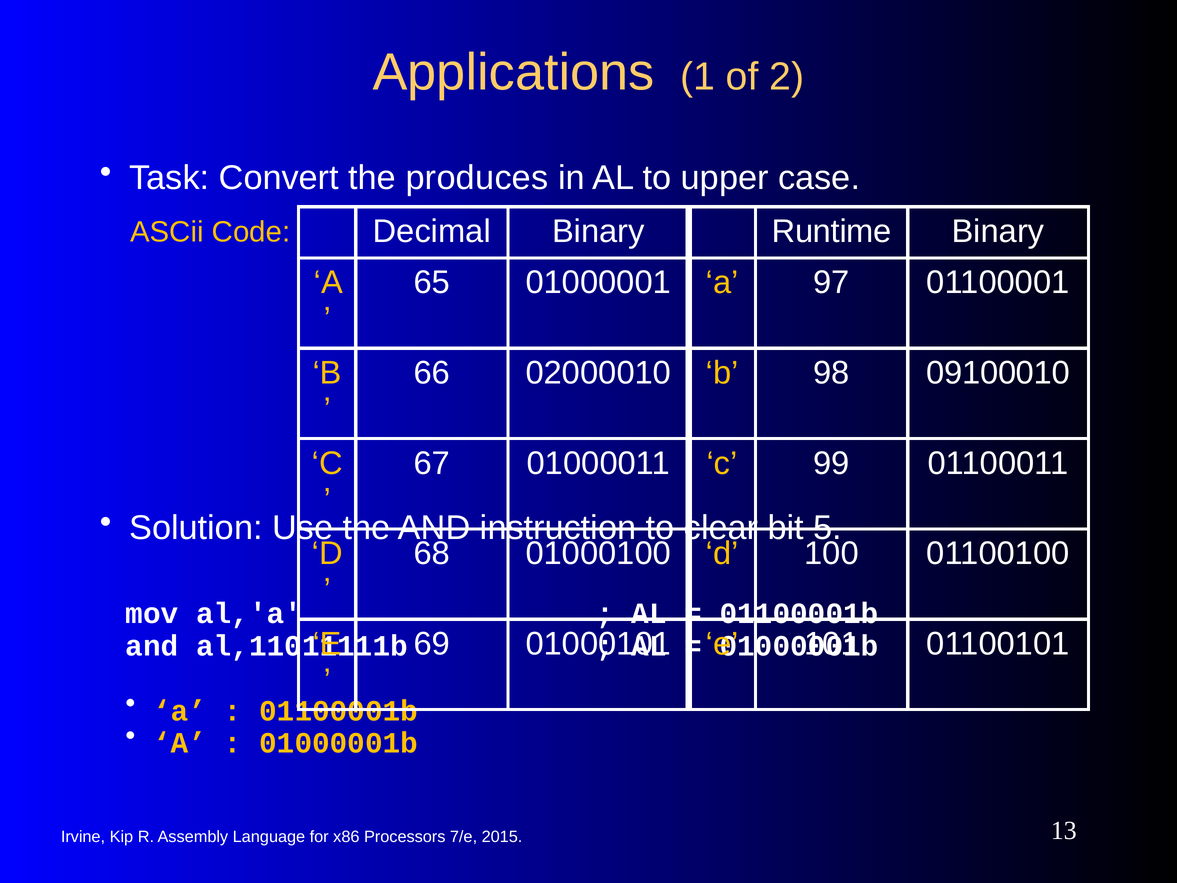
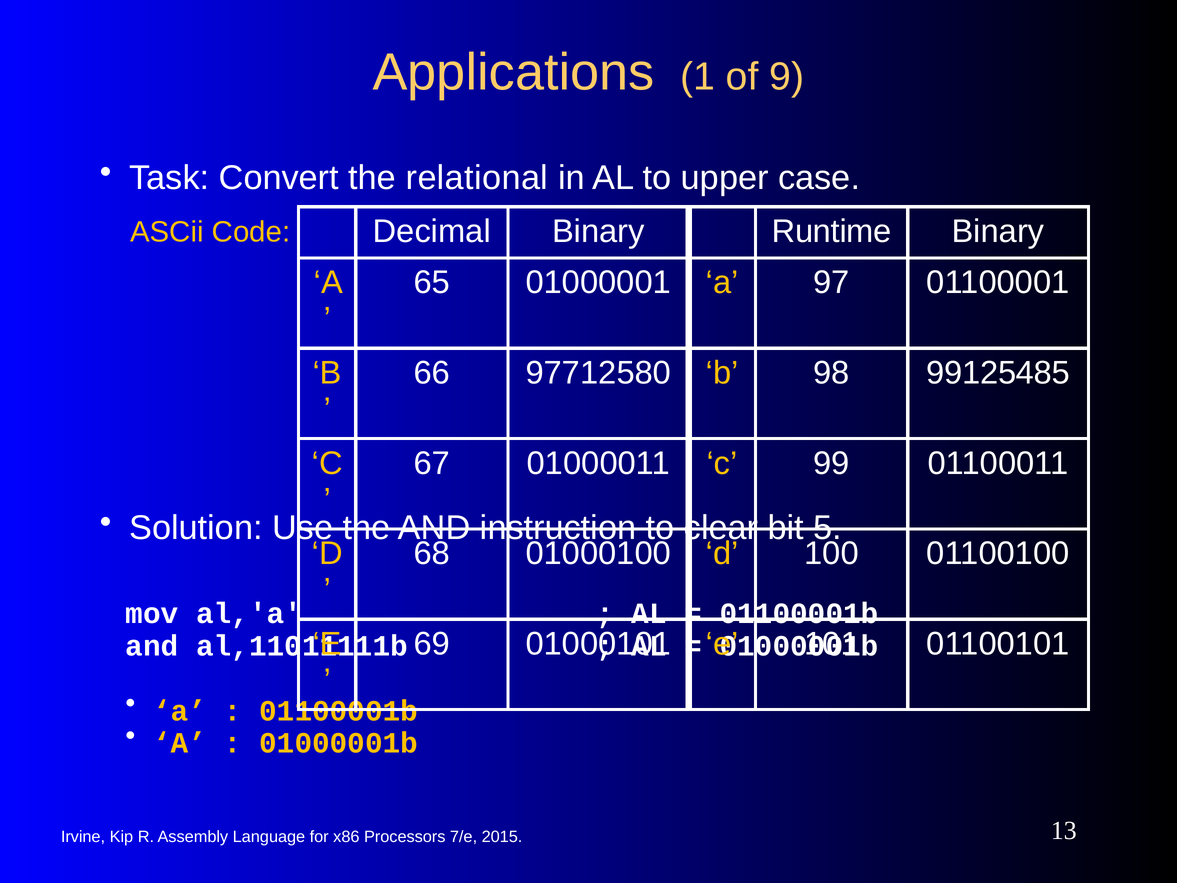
2: 2 -> 9 (787, 77)
produces: produces -> relational (477, 178)
02000010: 02000010 -> 97712580 (598, 373)
09100010: 09100010 -> 99125485 (998, 373)
